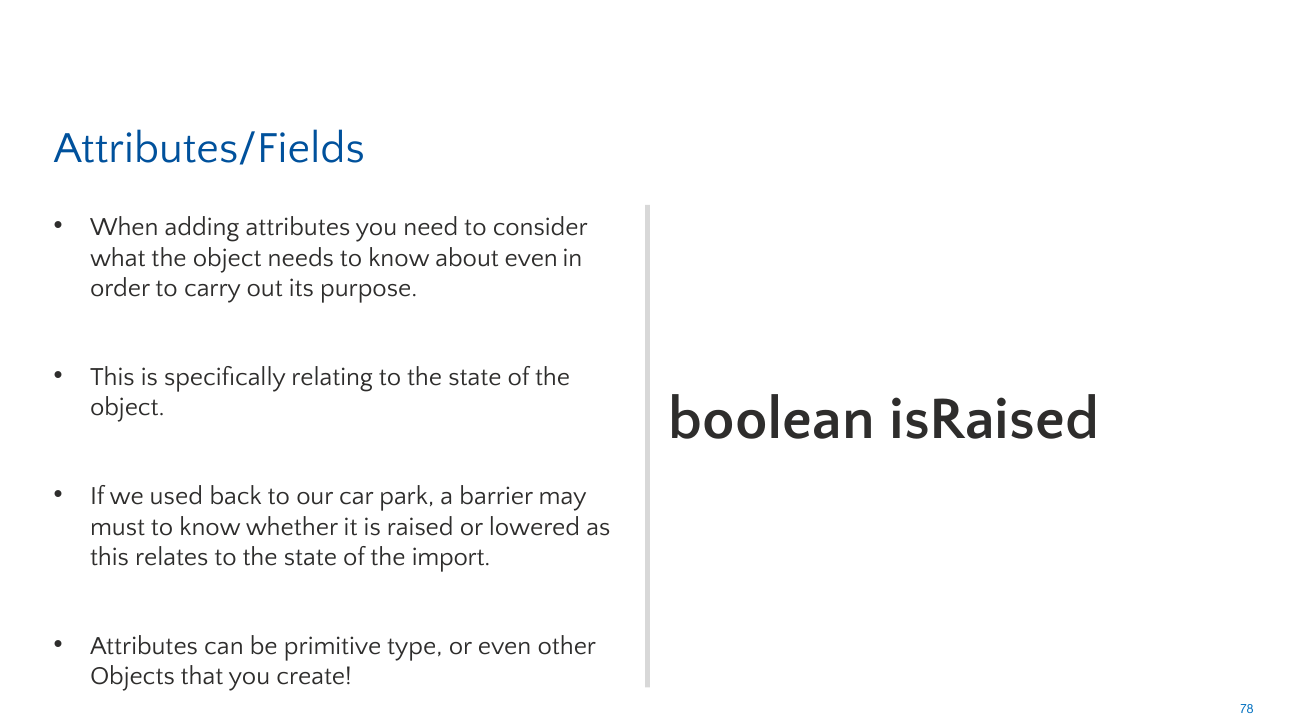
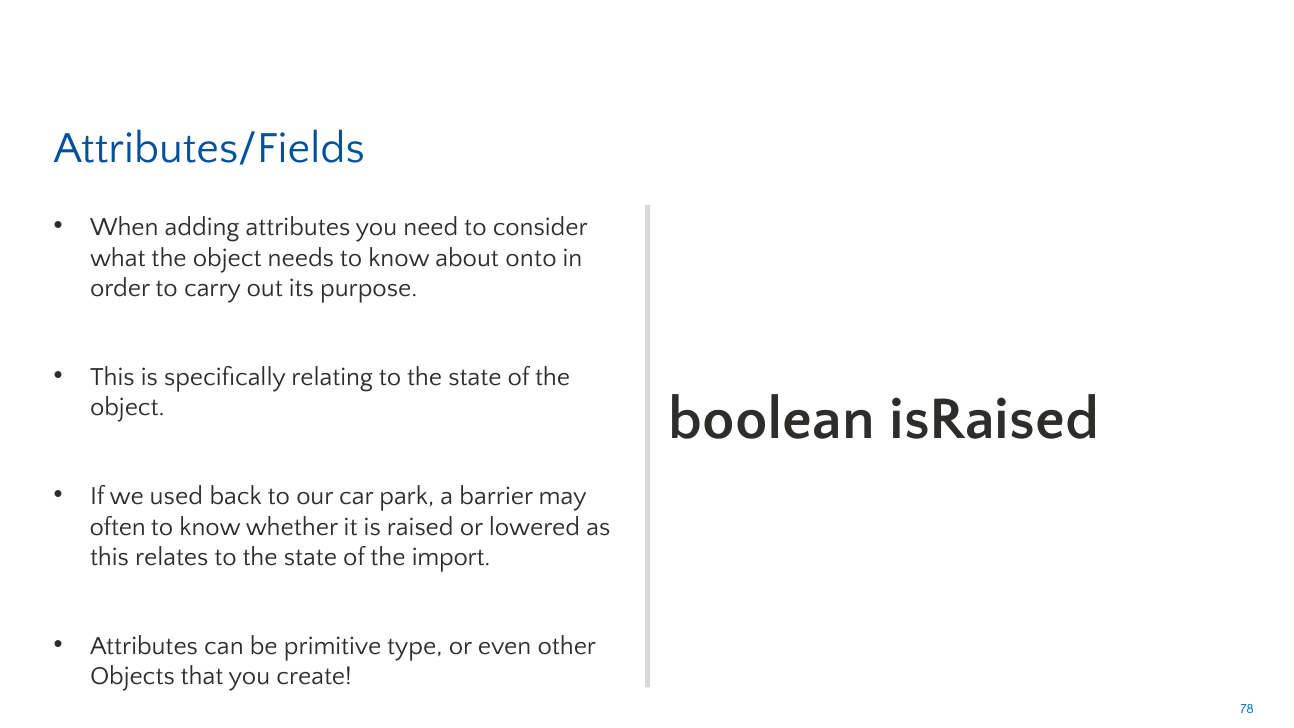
about even: even -> onto (531, 258)
must: must -> often (118, 527)
